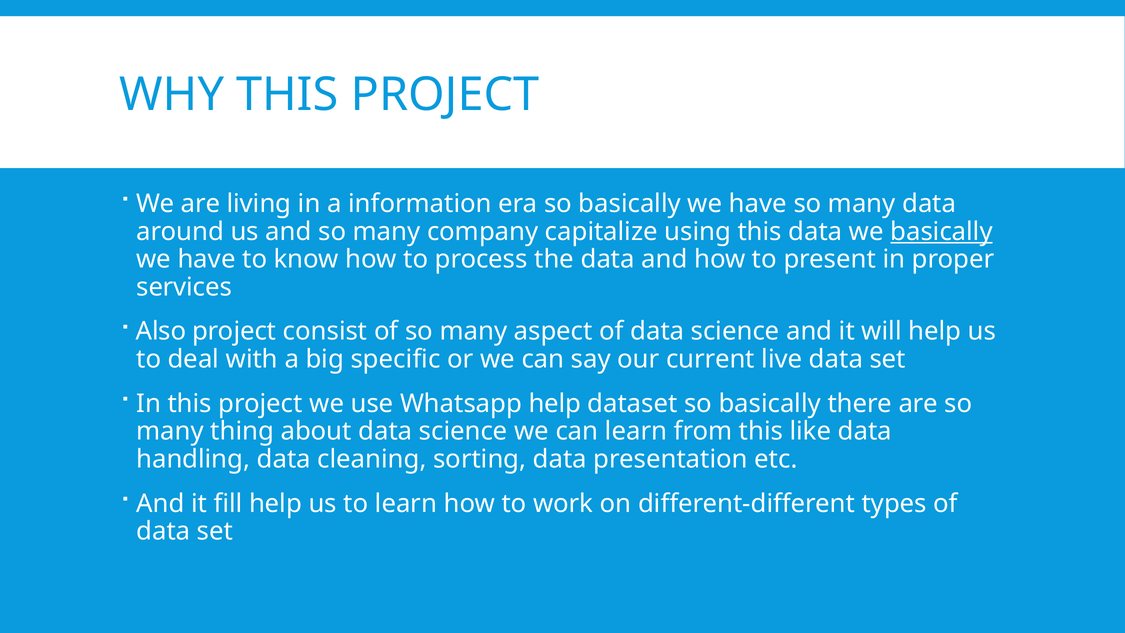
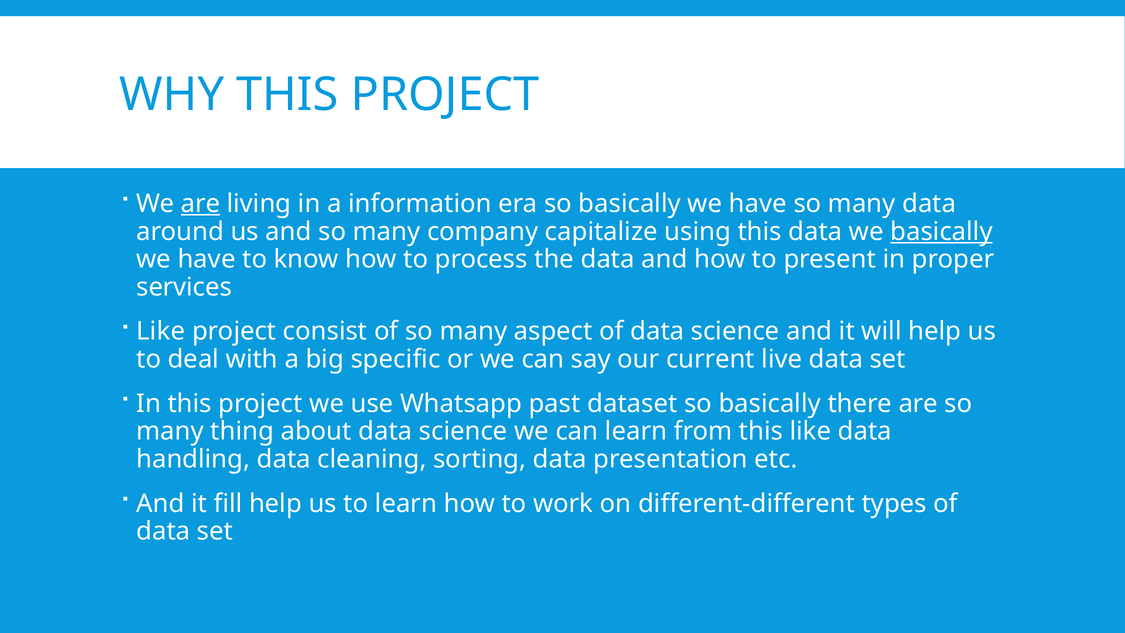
are underline: none -> present (200, 204)
Also: Also -> Like (161, 331)
Whatsapp help: help -> past (555, 403)
